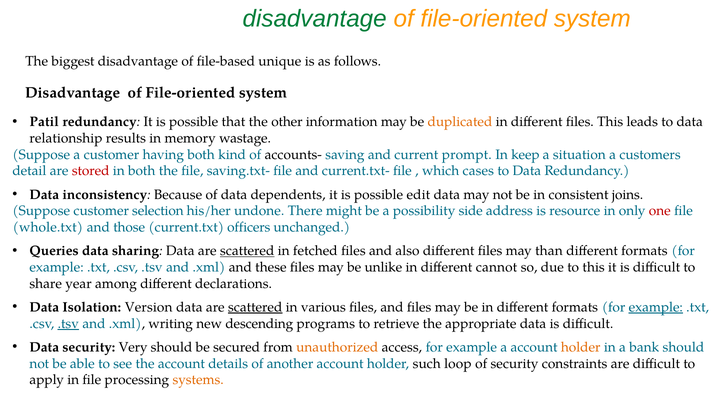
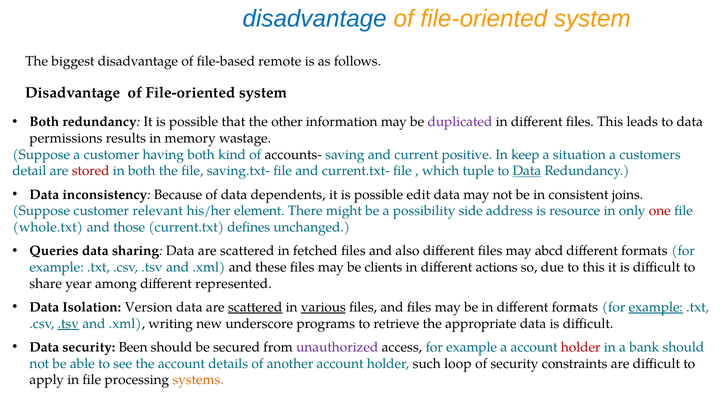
disadvantage colour: green -> blue (315, 19)
unique: unique -> remote (280, 61)
Patil: Patil -> Both (44, 122)
duplicated colour: orange -> purple (460, 122)
relationship: relationship -> permissions (66, 138)
prompt: prompt -> positive (467, 155)
cases: cases -> tuple (478, 171)
Data underline: none -> present (527, 171)
selection: selection -> relevant (158, 211)
undone: undone -> element (259, 211)
officers: officers -> defines (249, 227)
scattered underline: present -> none (247, 251)
than: than -> abcd (549, 251)
unlike: unlike -> clients (383, 267)
cannot: cannot -> actions (497, 267)
declarations: declarations -> represented (233, 284)
various underline: none -> present (323, 307)
descending: descending -> underscore (259, 324)
Very: Very -> Been (133, 347)
unauthorized colour: orange -> purple (337, 347)
holder colour: orange -> red (581, 347)
